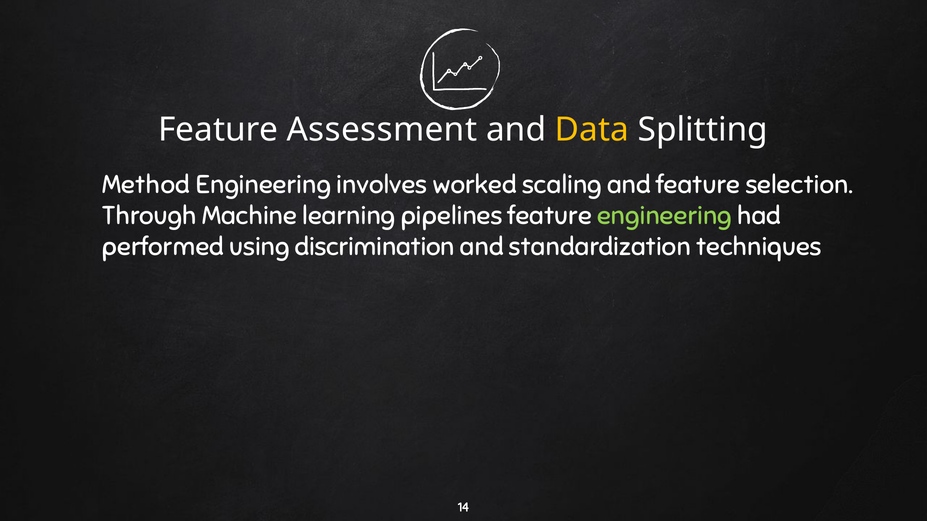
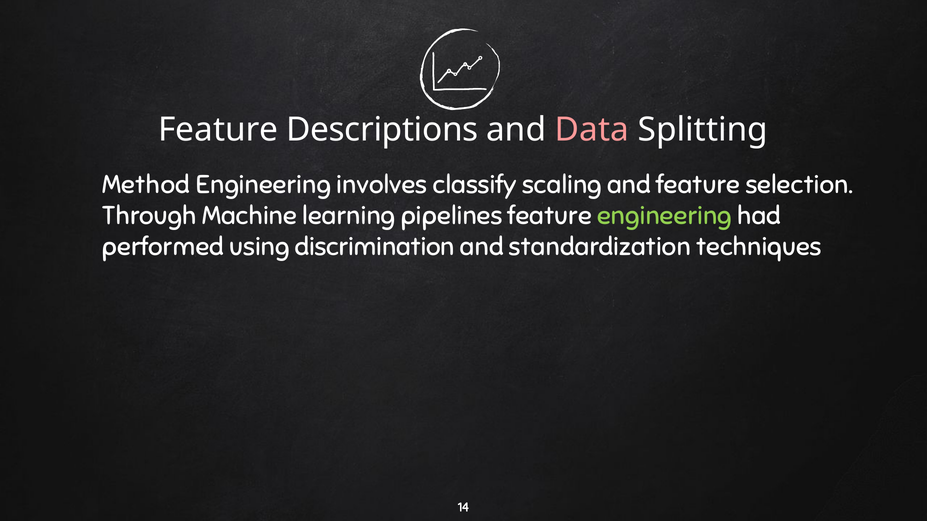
Assessment: Assessment -> Descriptions (382, 130)
Data colour: yellow -> pink (592, 130)
worked: worked -> classify (475, 185)
